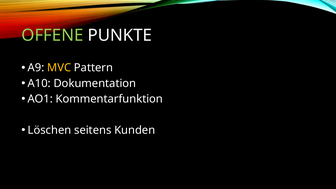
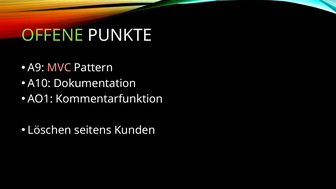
MVC colour: yellow -> pink (59, 68)
